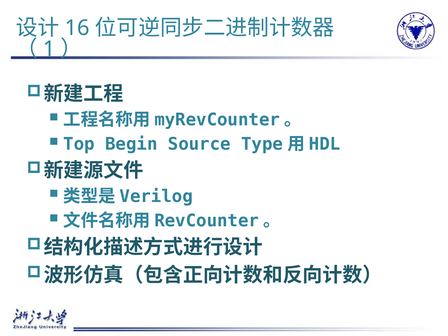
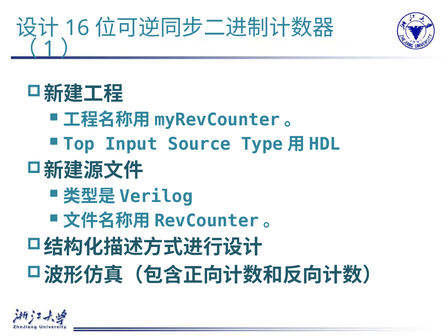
Begin: Begin -> Input (131, 144)
